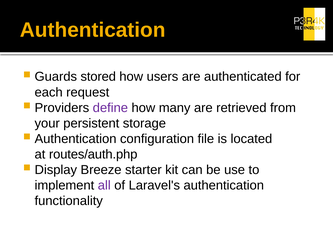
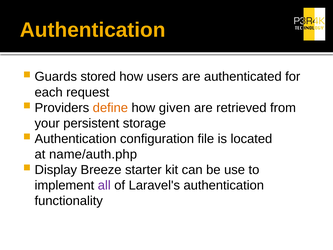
define colour: purple -> orange (110, 108)
many: many -> given (175, 108)
routes/auth.php: routes/auth.php -> name/auth.php (93, 154)
